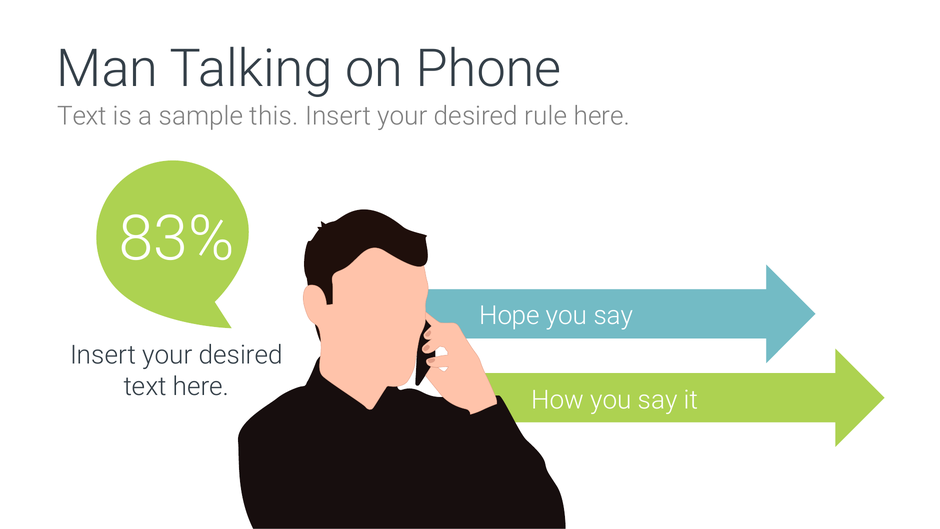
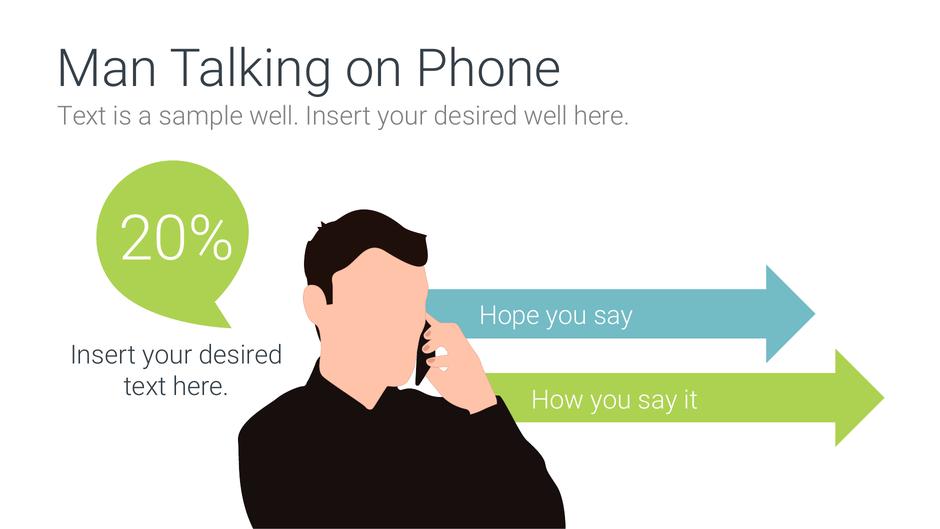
sample this: this -> well (274, 116)
desired rule: rule -> well (546, 116)
83%: 83% -> 20% (176, 239)
